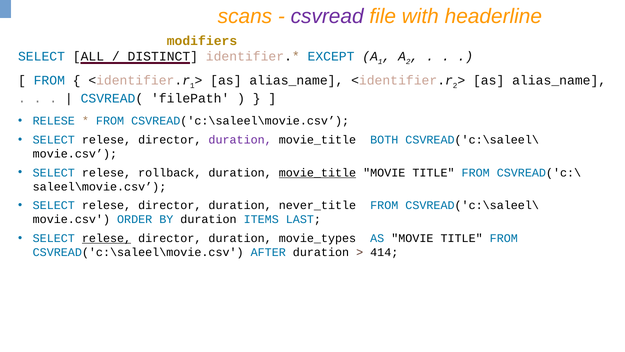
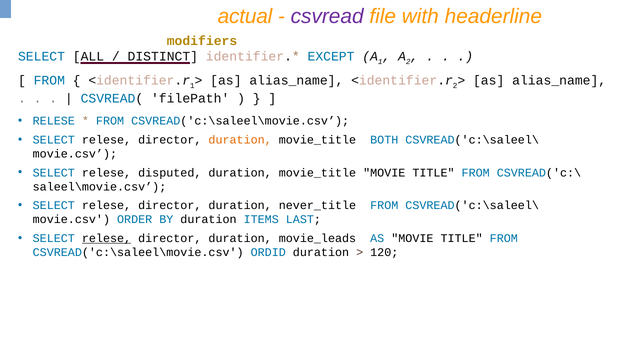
scans: scans -> actual (245, 16)
duration colour: purple -> orange (240, 140)
rollback: rollback -> disputed (170, 172)
movie_title underline: present -> none (317, 172)
movie_types: movie_types -> movie_leads (317, 238)
AFTER: AFTER -> ORDID (268, 252)
414: 414 -> 120 (384, 252)
